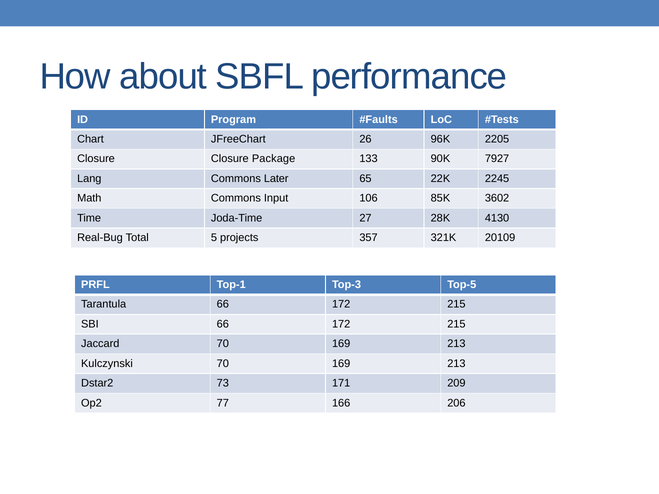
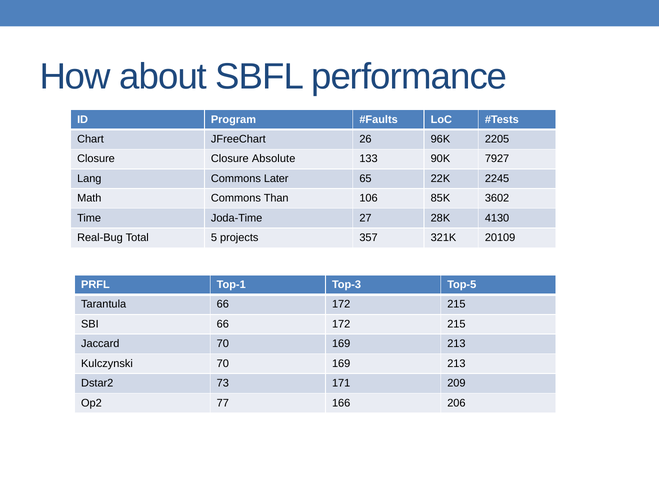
Package: Package -> Absolute (274, 159)
Input: Input -> Than (276, 198)
